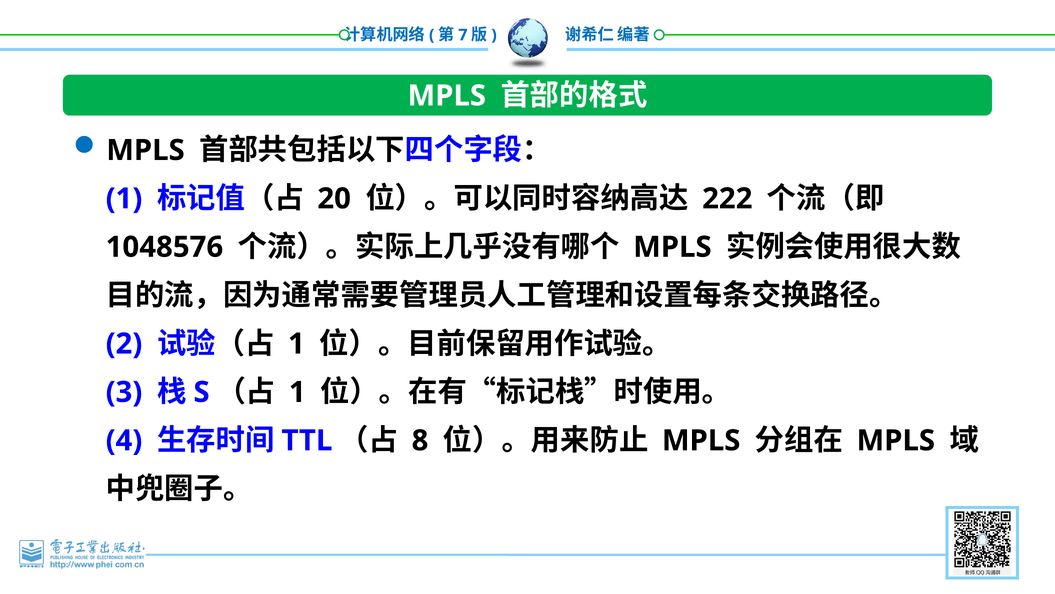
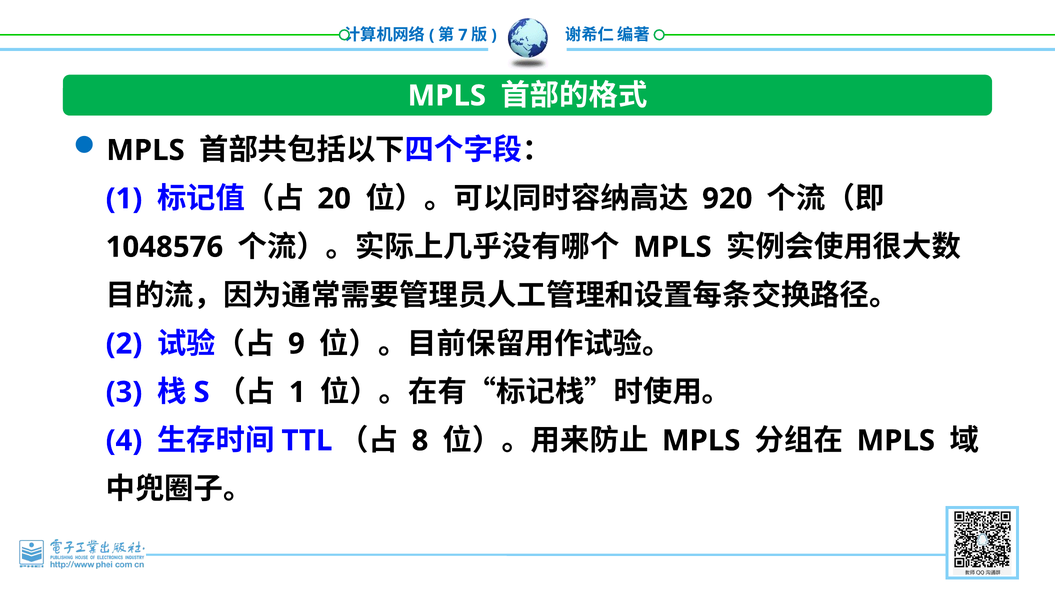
222: 222 -> 920 (727, 198)
1: 1 -> 9 (296, 344)
